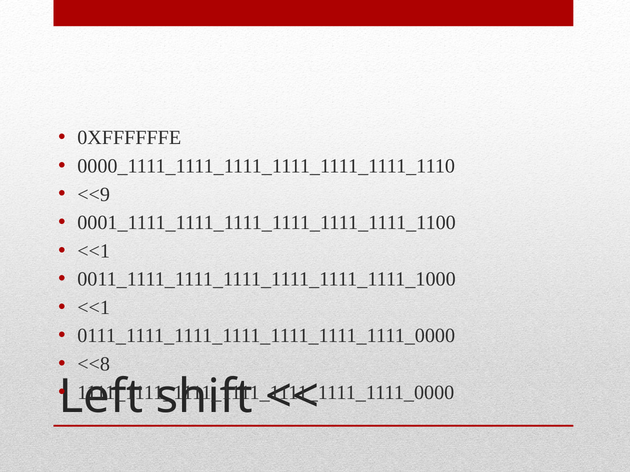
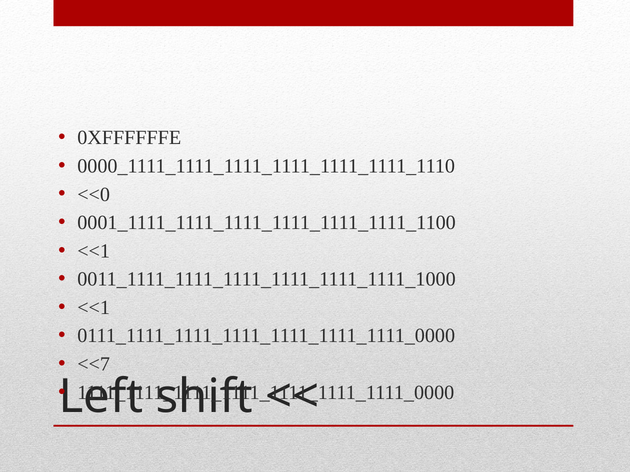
<<9: <<9 -> <<0 (94, 195)
<<8: <<8 -> <<7 (94, 365)
